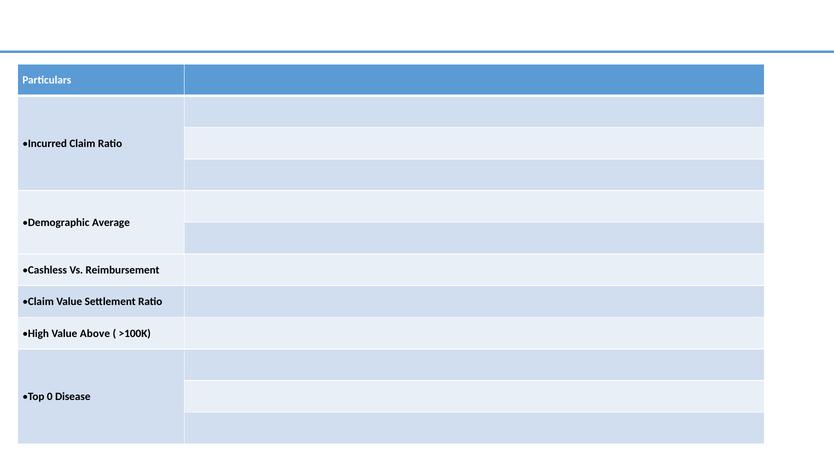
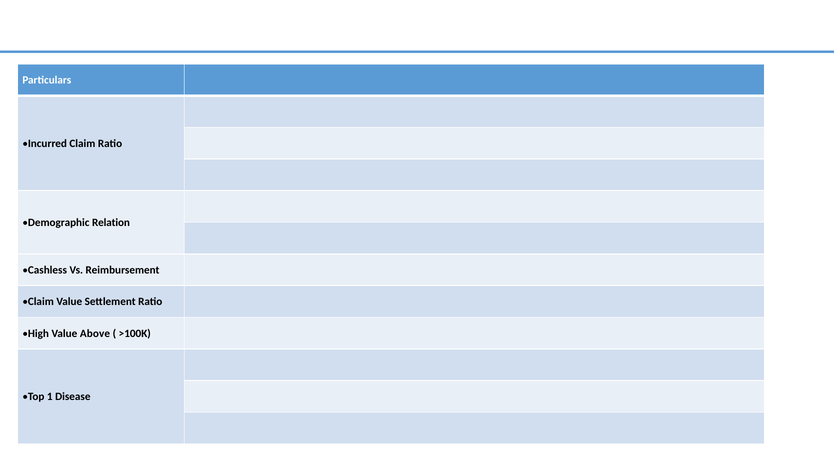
Average: Average -> Relation (111, 223)
0: 0 -> 1 (50, 397)
